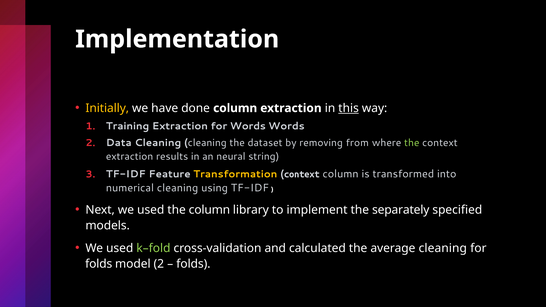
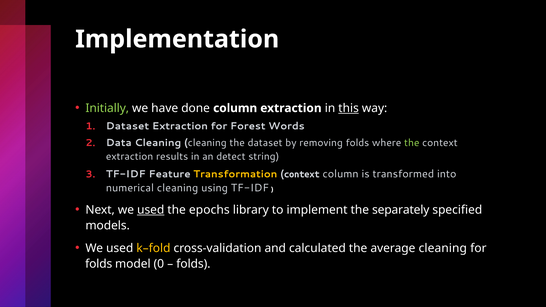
Initially colour: yellow -> light green (107, 108)
Training: Training -> Dataset (128, 126)
for Words: Words -> Forest (248, 126)
removing from: from -> folds (357, 143)
neural: neural -> detect (231, 156)
used underline: none -> present (151, 210)
the column: column -> epochs (209, 210)
k–fold colour: light green -> yellow (153, 248)
model 2: 2 -> 0 (159, 264)
